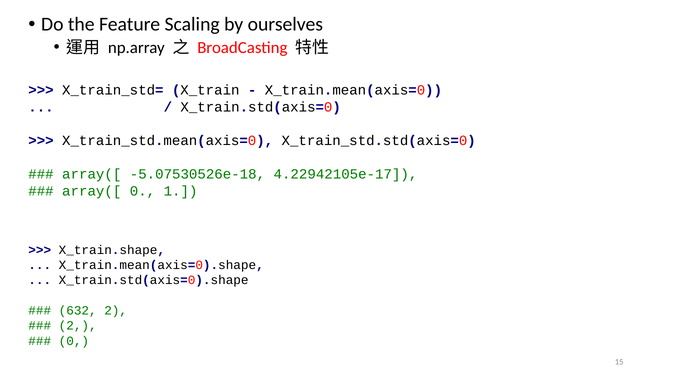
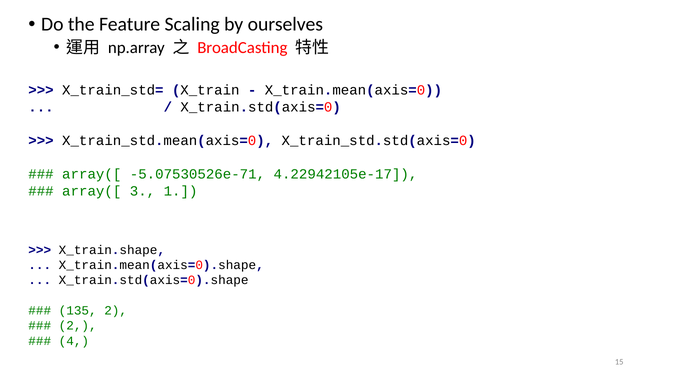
-5.07530526e-18: -5.07530526e-18 -> -5.07530526e-71 (197, 175)
array([ 0: 0 -> 3 (143, 192)
632: 632 -> 135 (78, 311)
0: 0 -> 4 (74, 342)
